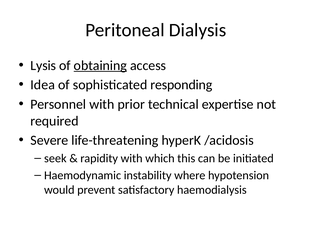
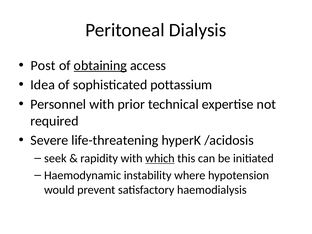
Lysis: Lysis -> Post (43, 65)
responding: responding -> pottassium (181, 85)
which underline: none -> present (160, 158)
